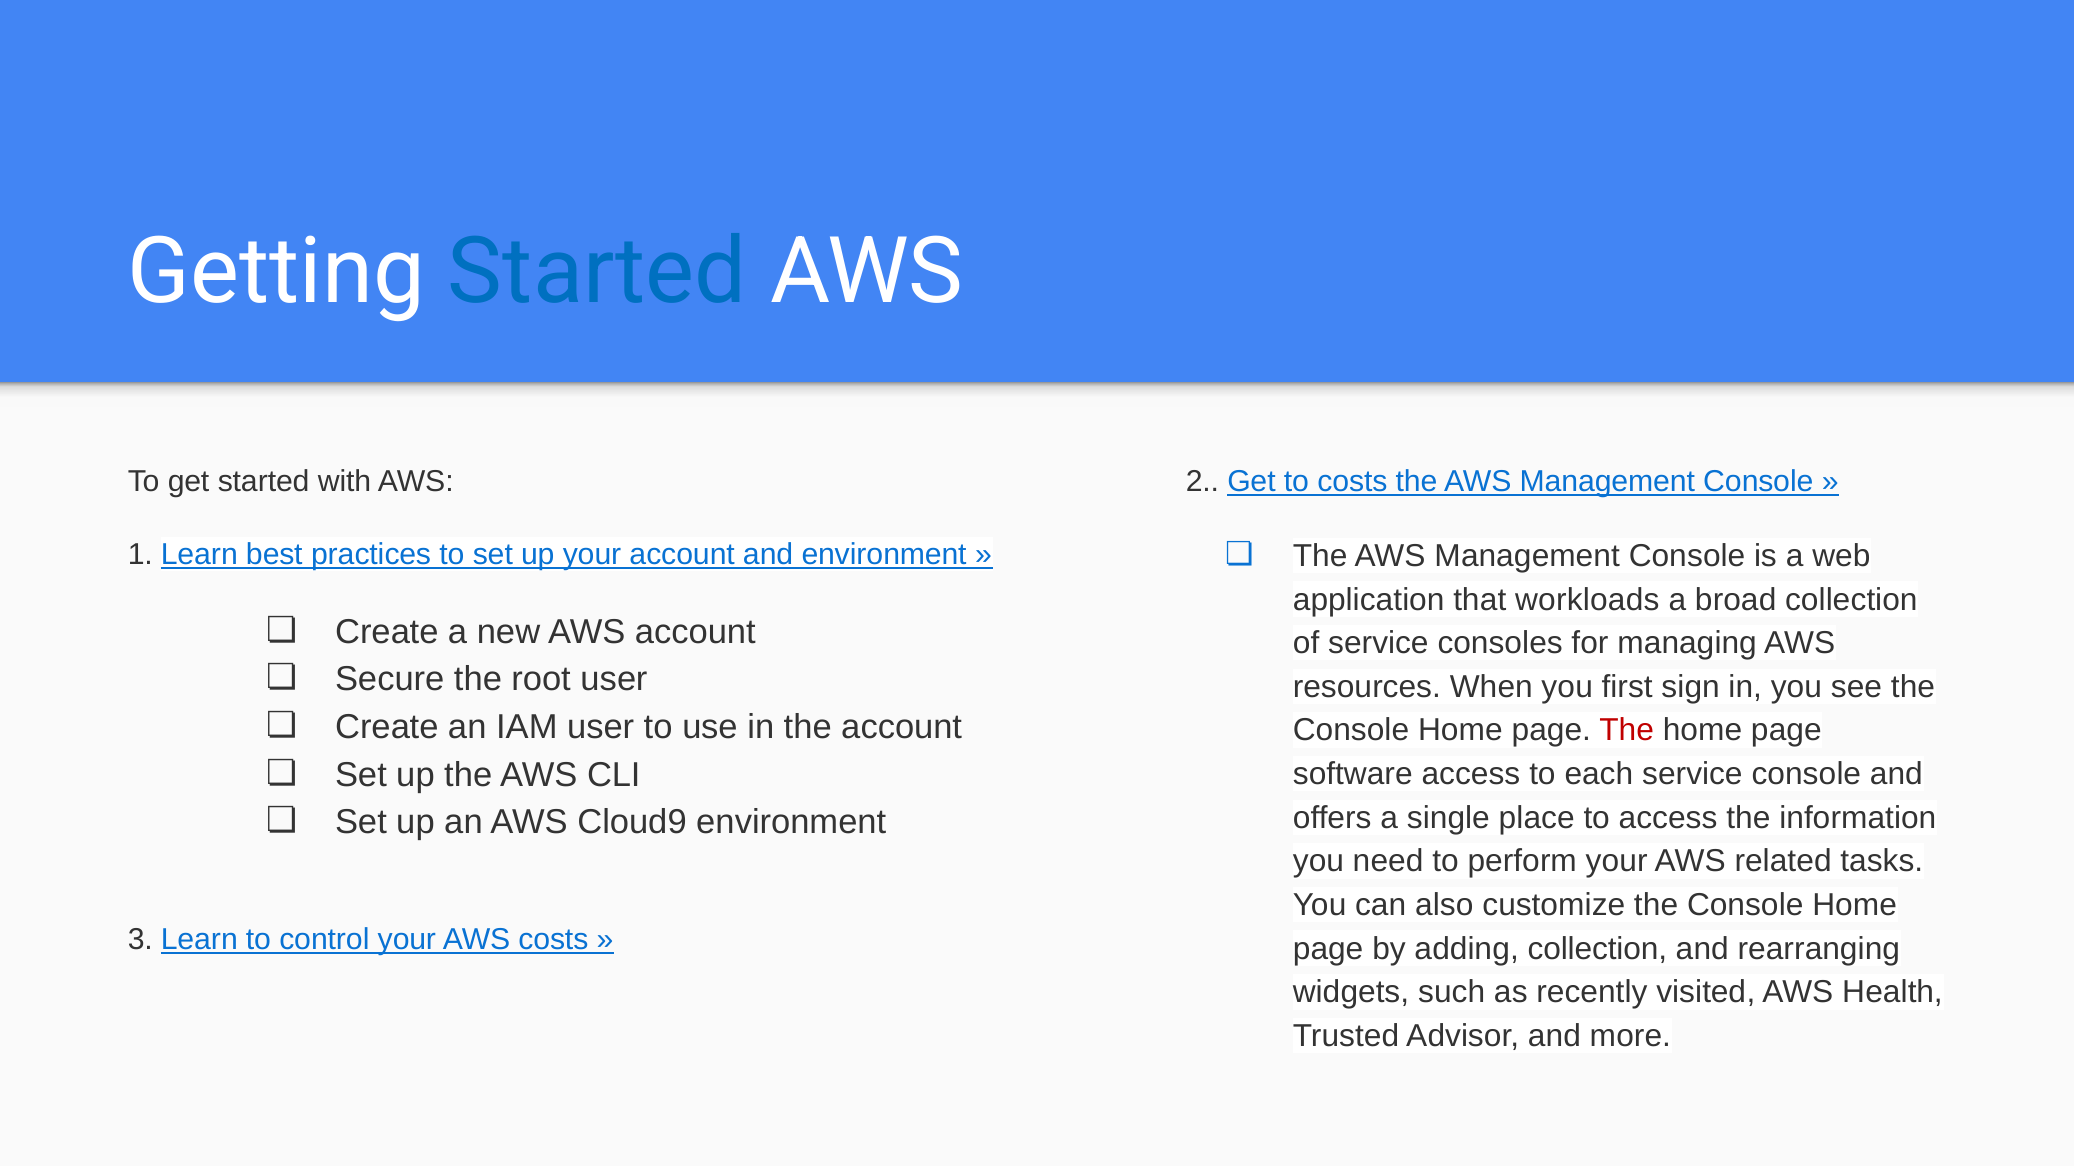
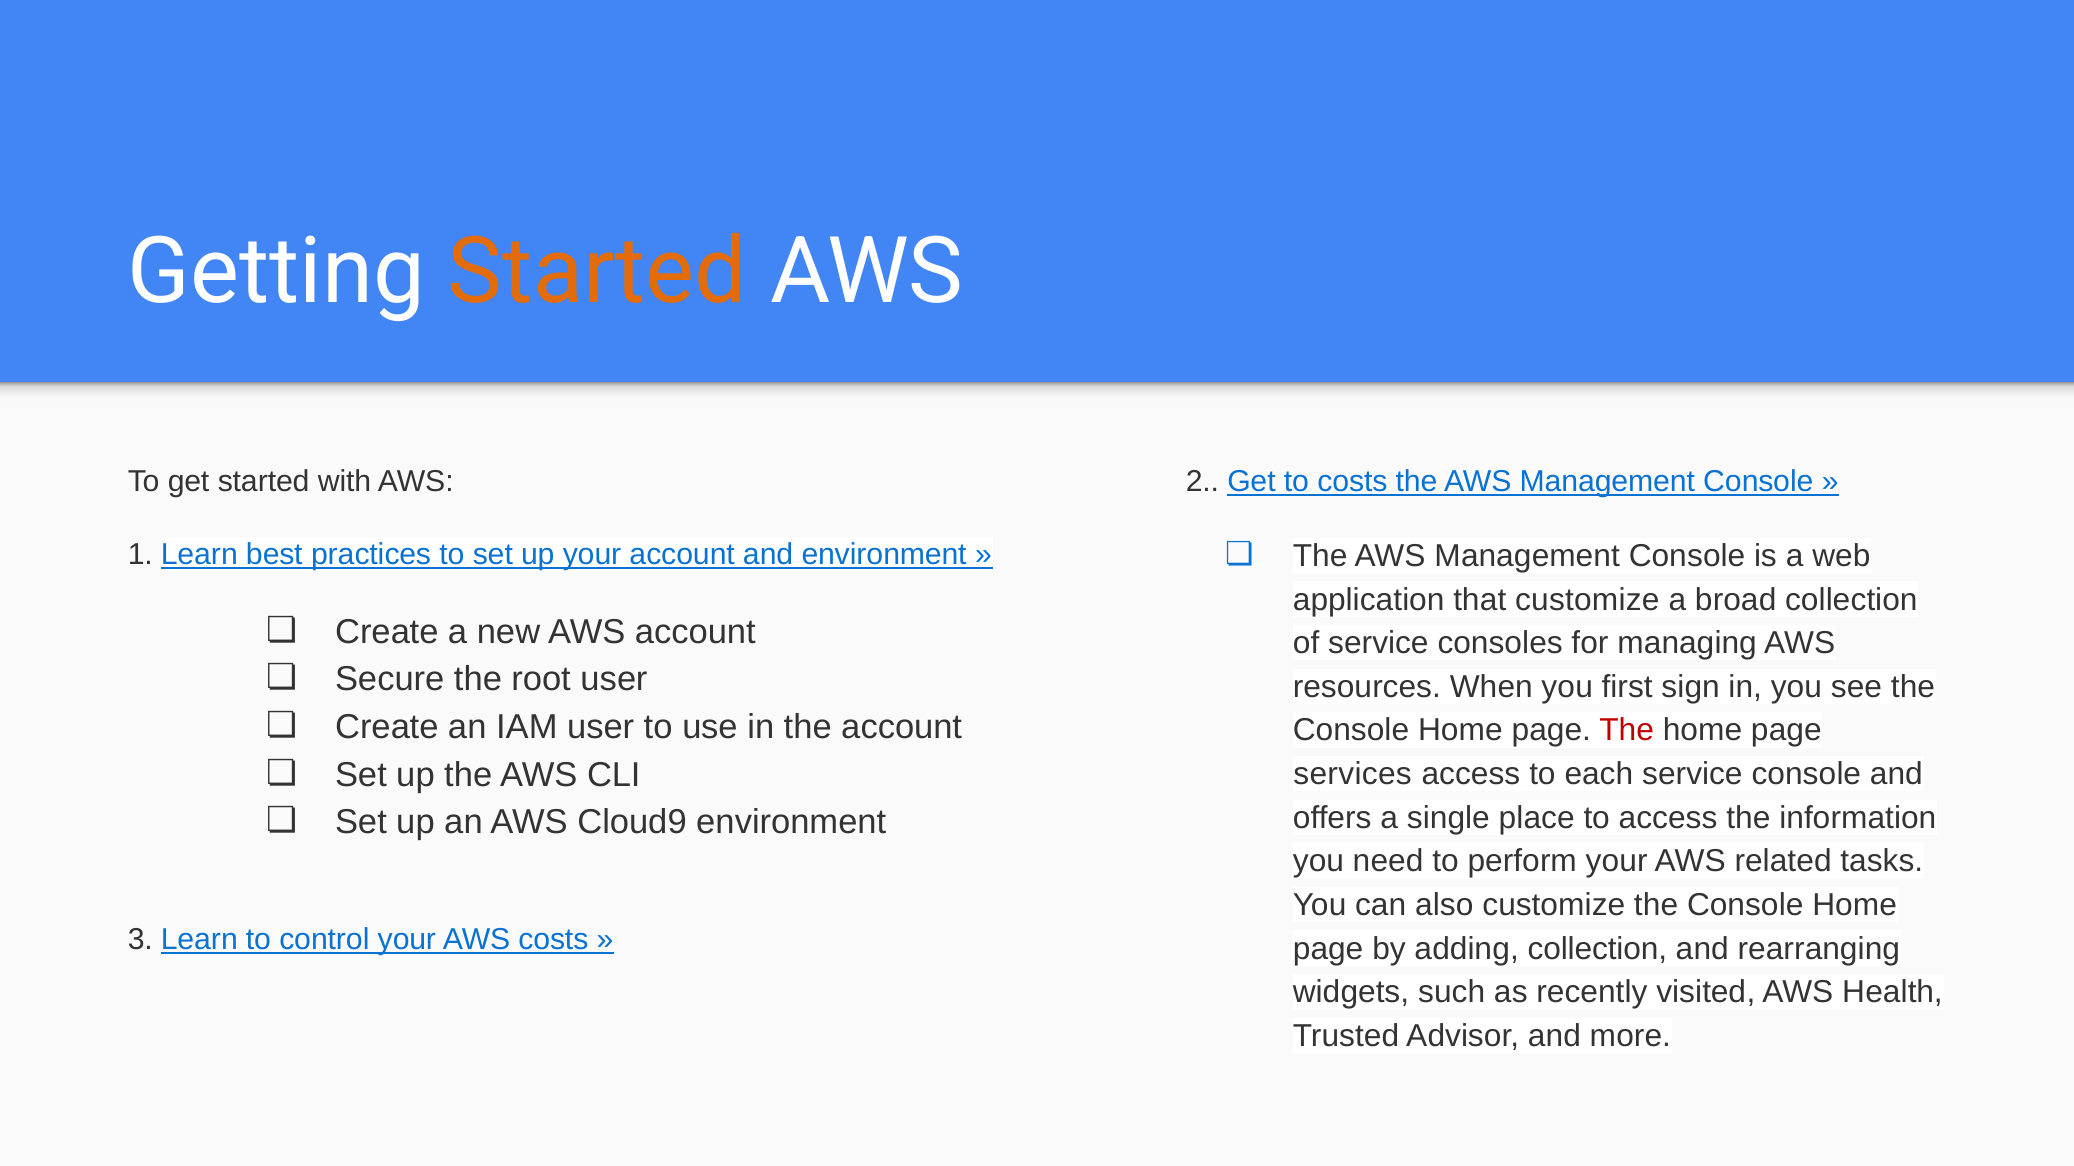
Started colour: blue -> orange (597, 272)
that workloads: workloads -> customize (1587, 600)
software: software -> services (1353, 775)
